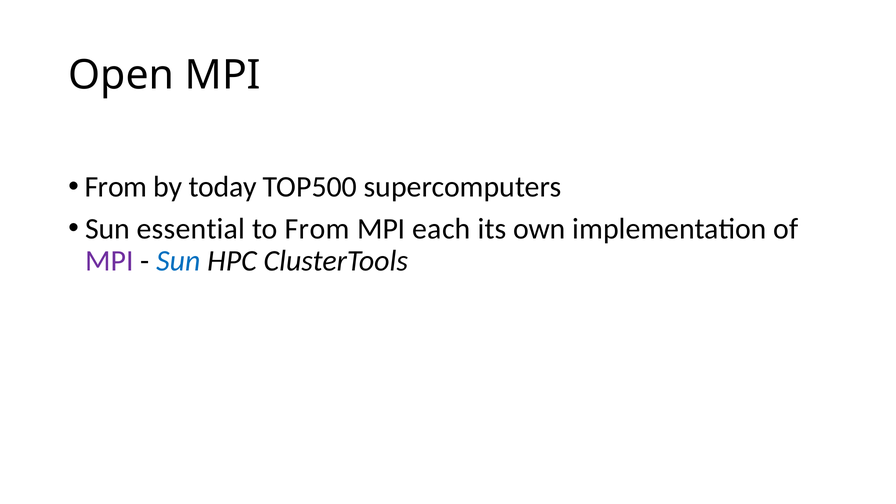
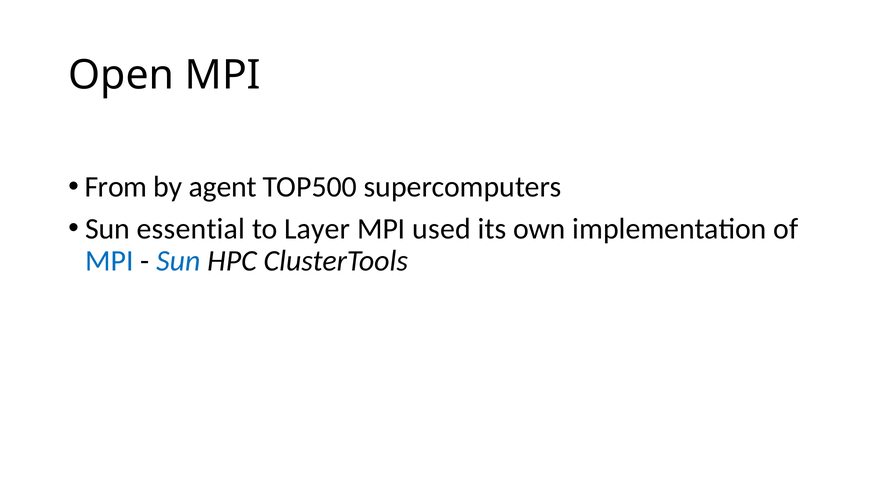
today: today -> agent (223, 187)
to From: From -> Layer (317, 229)
each: each -> used (442, 229)
MPI colour: purple -> blue (109, 261)
